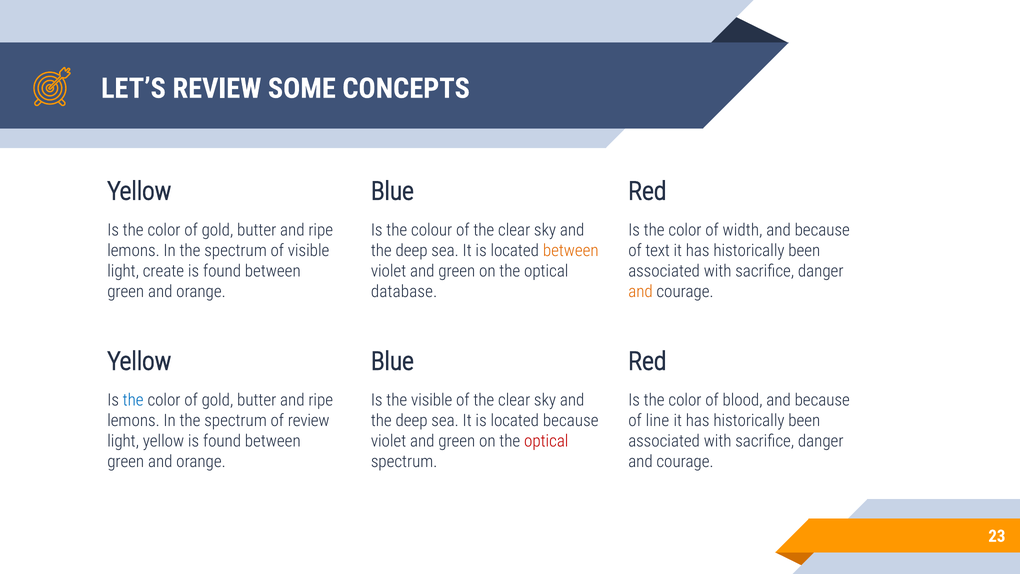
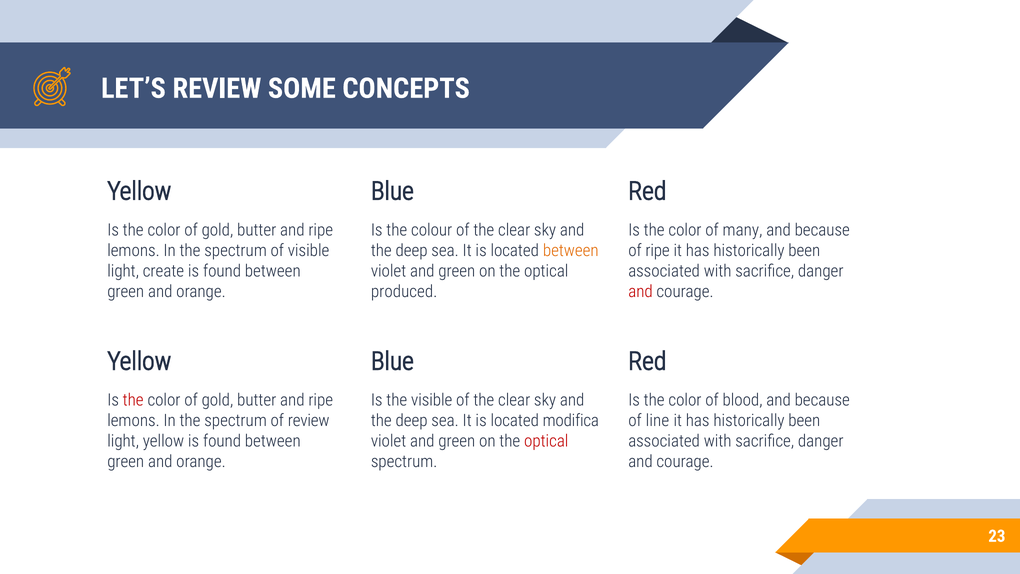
width: width -> many (743, 230)
of text: text -> ripe (658, 251)
database: database -> produced (404, 291)
and colour: orange -> red (640, 291)
the colour: blue -> red (133, 400)
located because: because -> modifica (571, 421)
